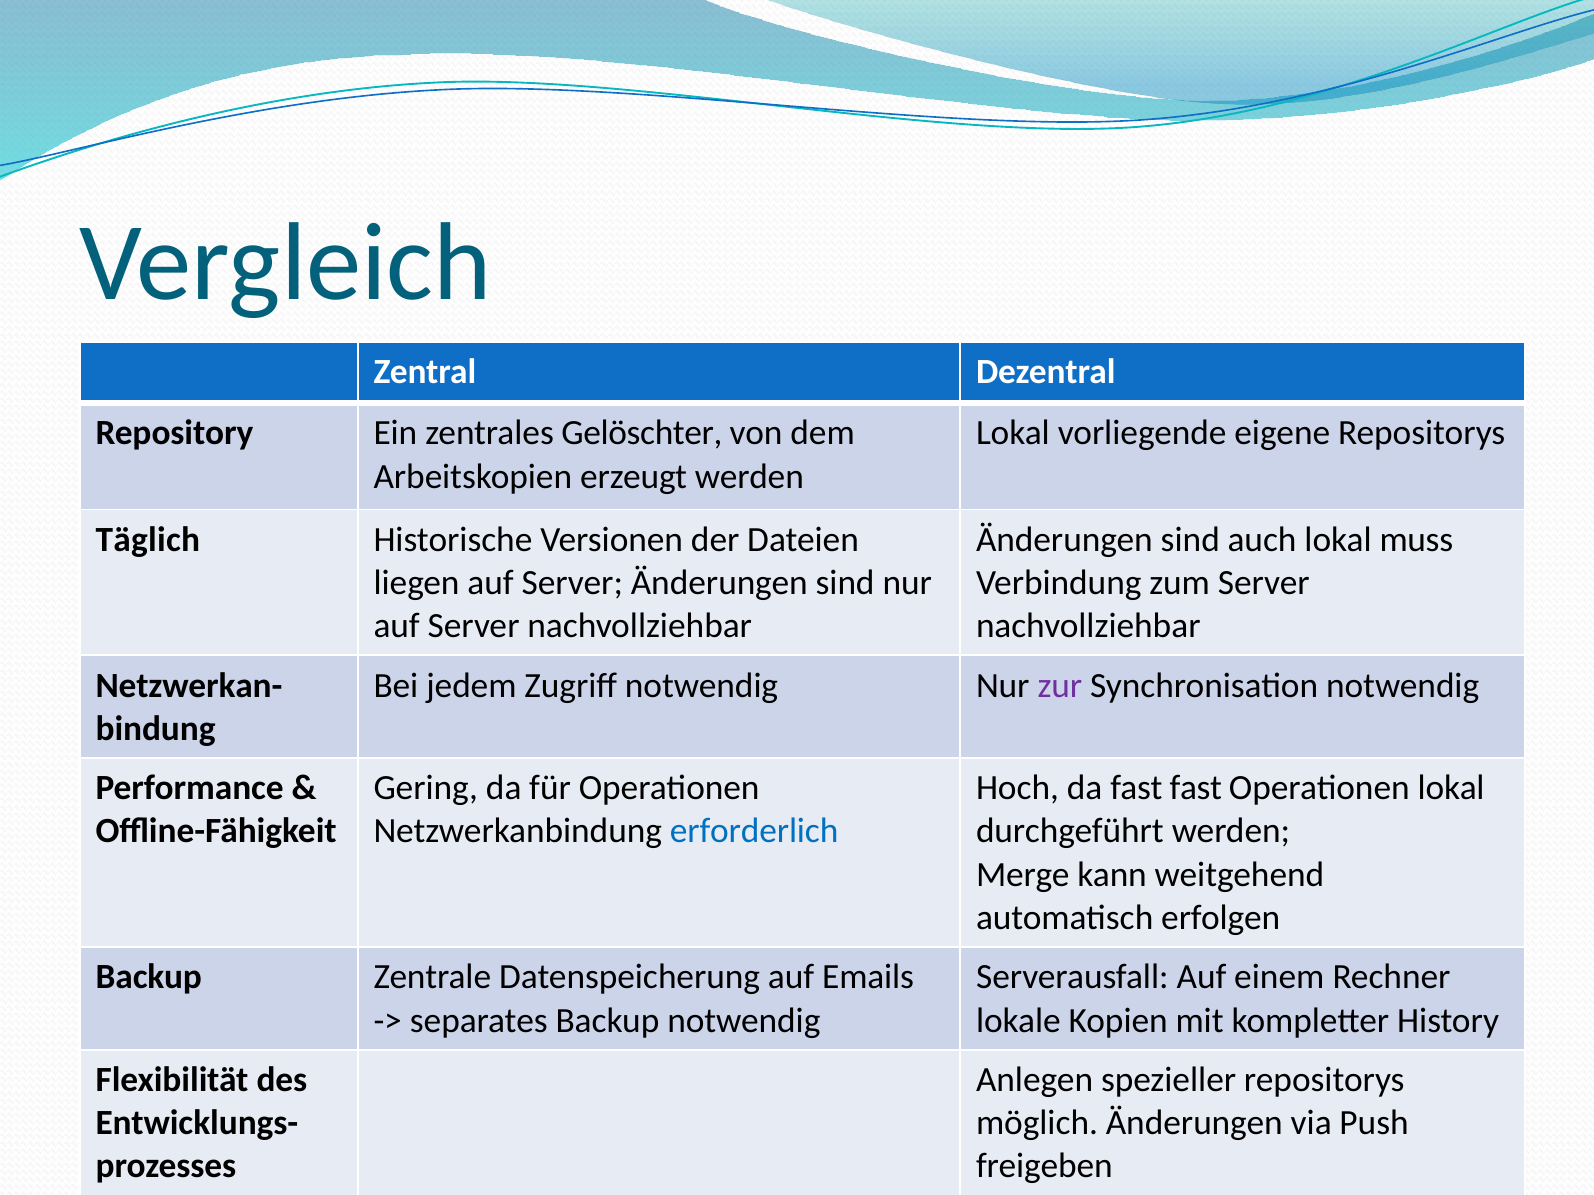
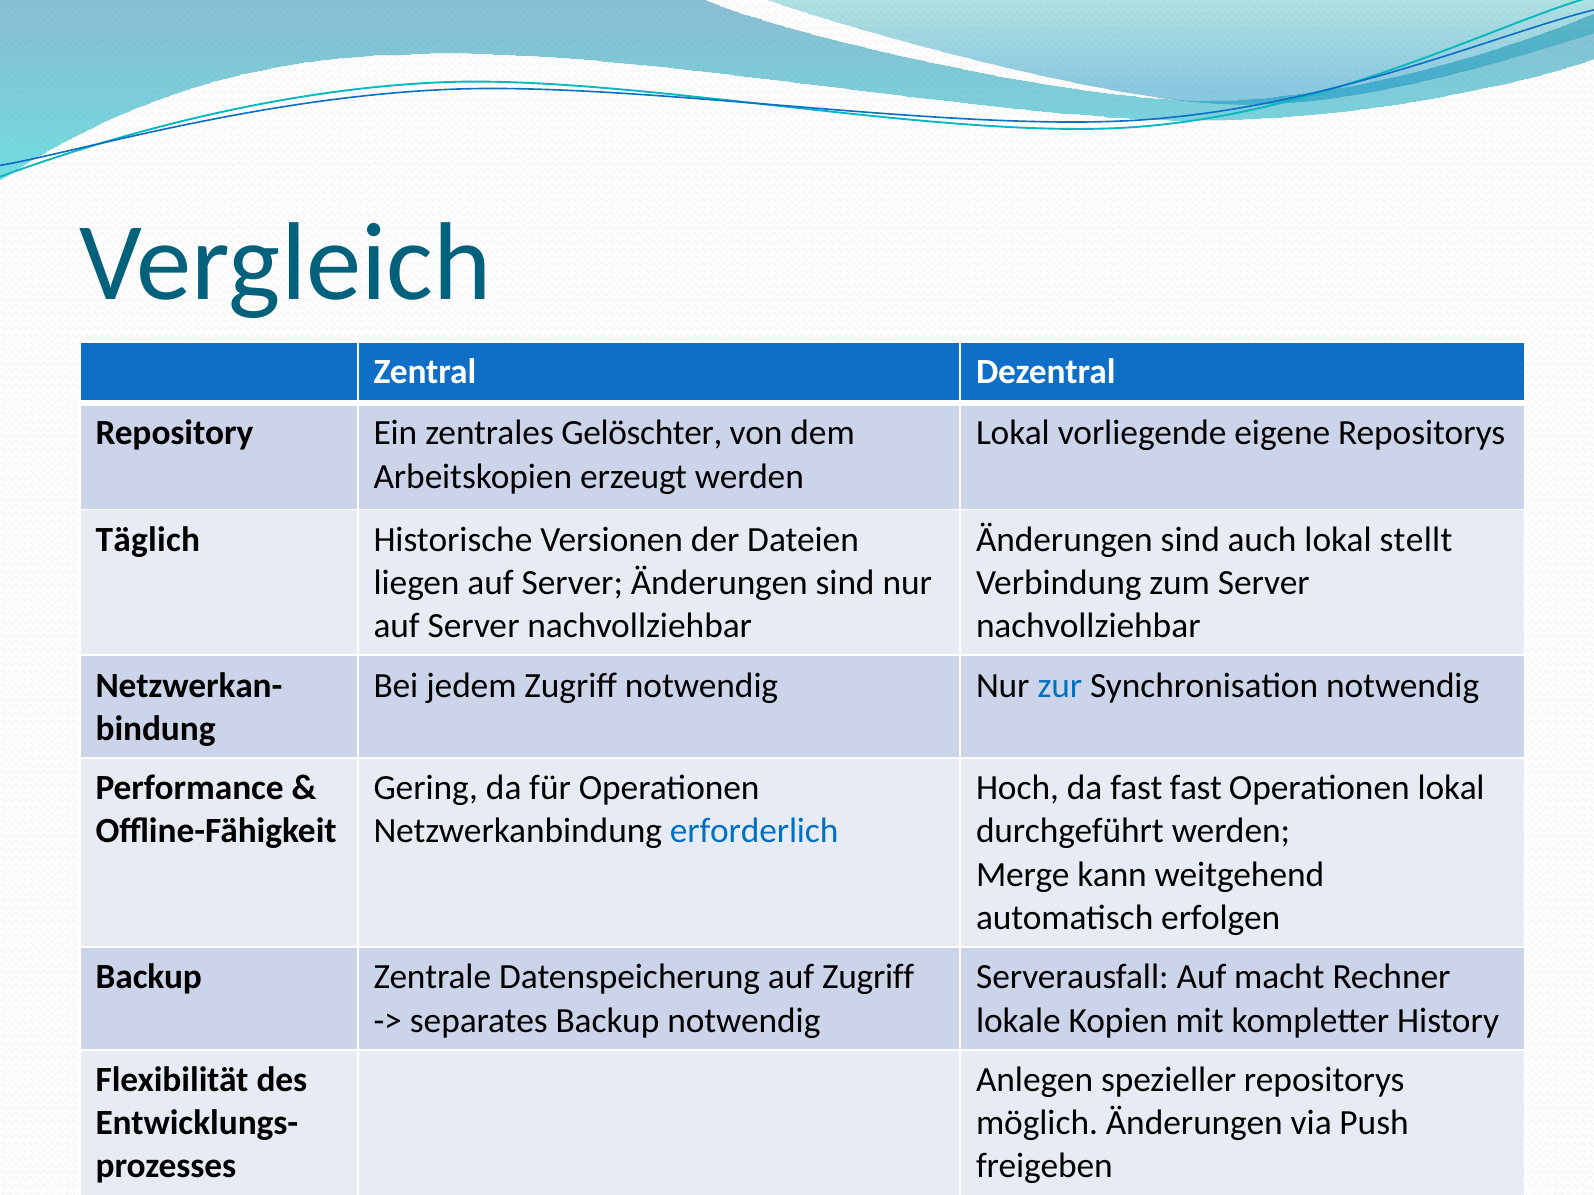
muss: muss -> stellt (1416, 540)
zur colour: purple -> blue (1060, 686)
auf Emails: Emails -> Zugriff (868, 978)
einem: einem -> macht (1279, 978)
